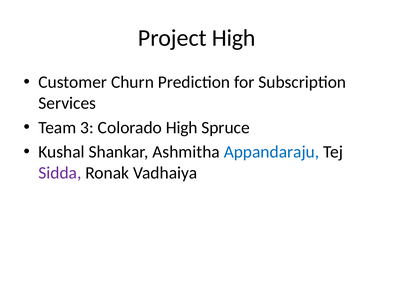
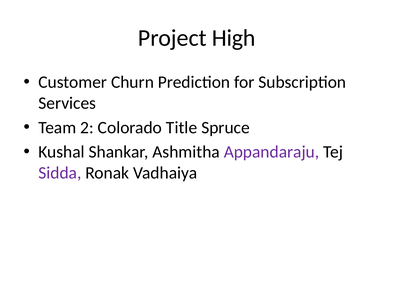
3: 3 -> 2 (87, 128)
Colorado High: High -> Title (182, 128)
Appandaraju colour: blue -> purple (271, 152)
